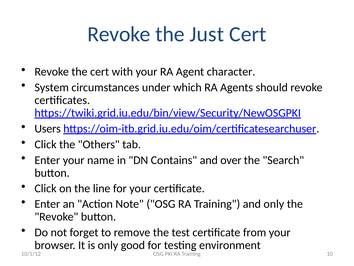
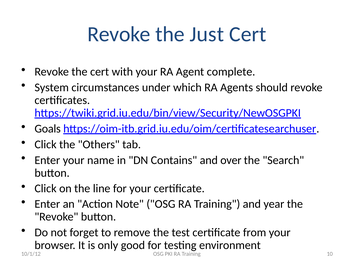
character: character -> complete (231, 72)
Users: Users -> Goals (48, 128)
and only: only -> year (274, 204)
